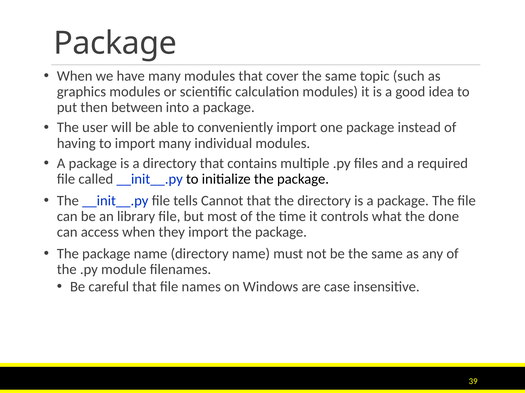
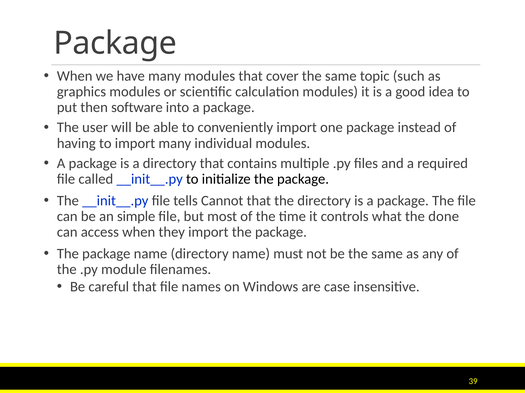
between: between -> software (137, 108)
library: library -> simple (136, 217)
